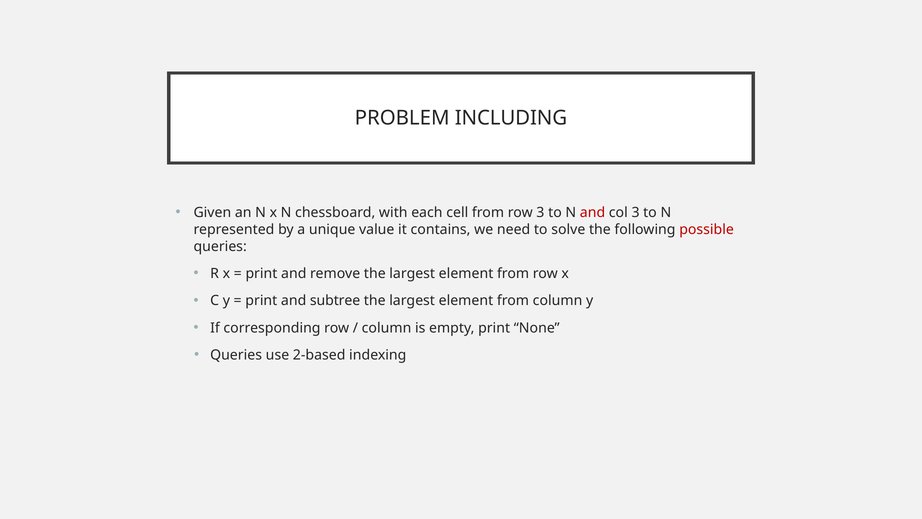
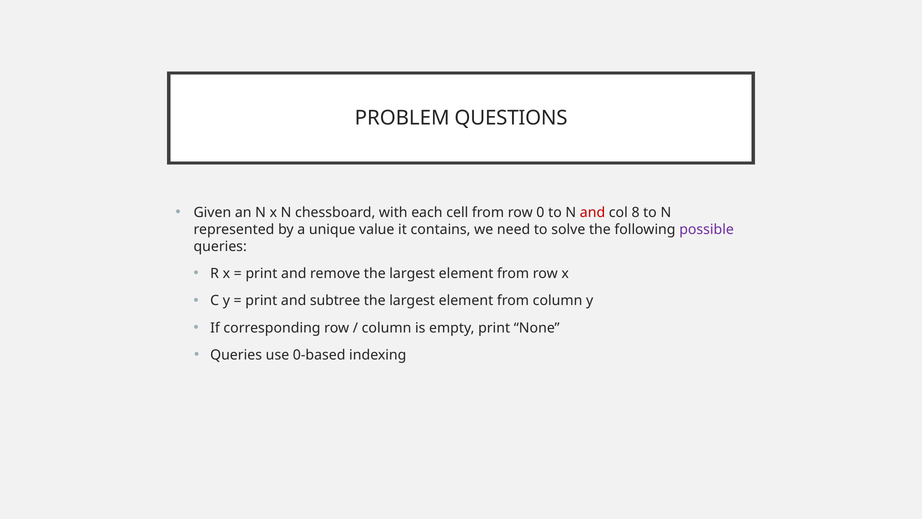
INCLUDING: INCLUDING -> QUESTIONS (511, 118)
row 3: 3 -> 0 (540, 212)
col 3: 3 -> 8 (636, 212)
possible colour: red -> purple (707, 229)
2-based: 2-based -> 0-based (319, 355)
